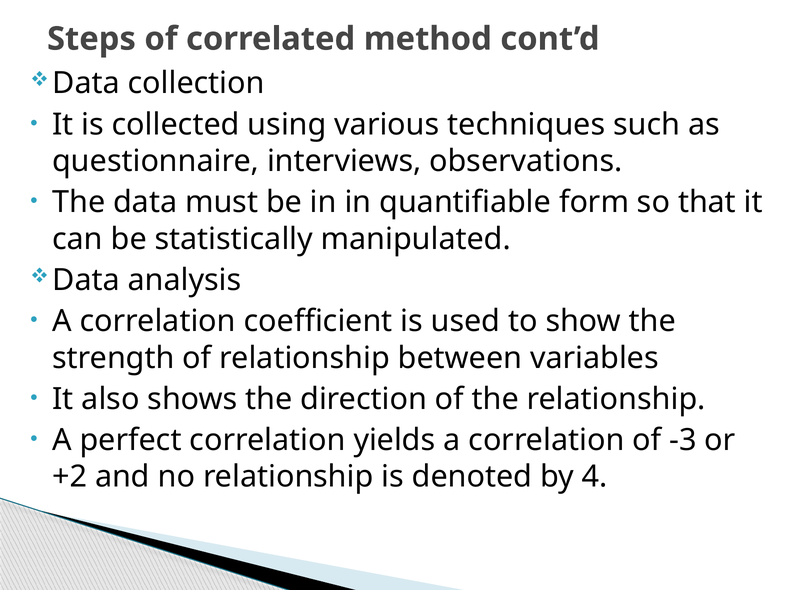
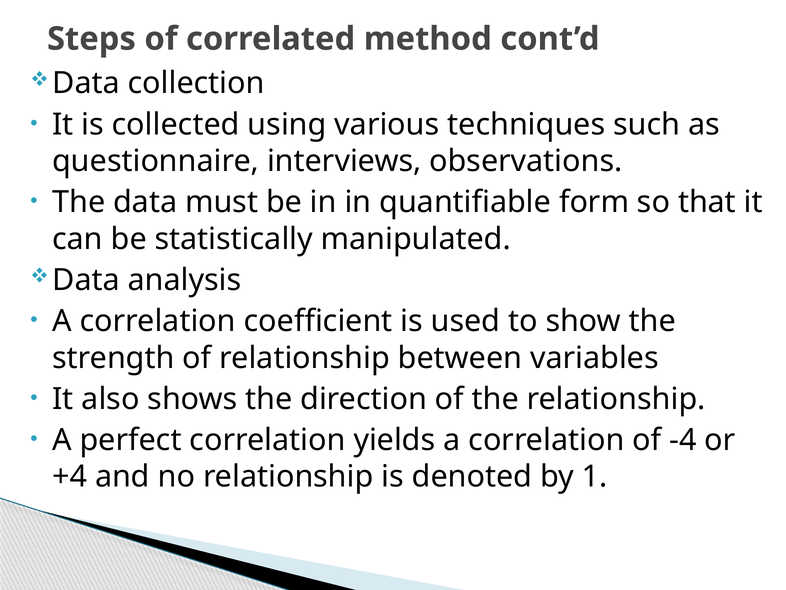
-3: -3 -> -4 (683, 440)
+2: +2 -> +4 (70, 476)
4: 4 -> 1 (594, 476)
